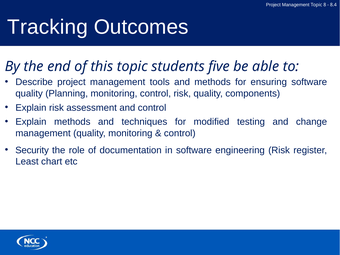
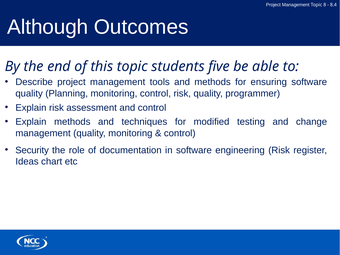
Tracking: Tracking -> Although (48, 27)
components: components -> programmer (253, 93)
Least: Least -> Ideas (27, 161)
